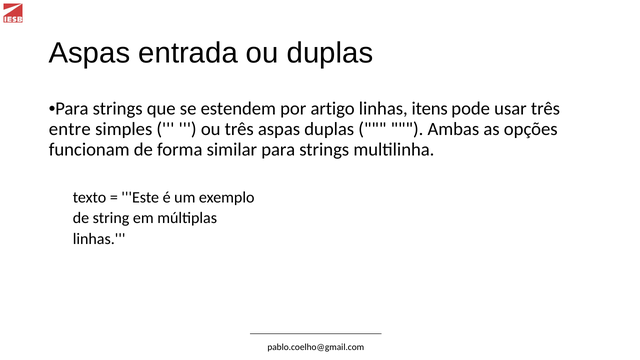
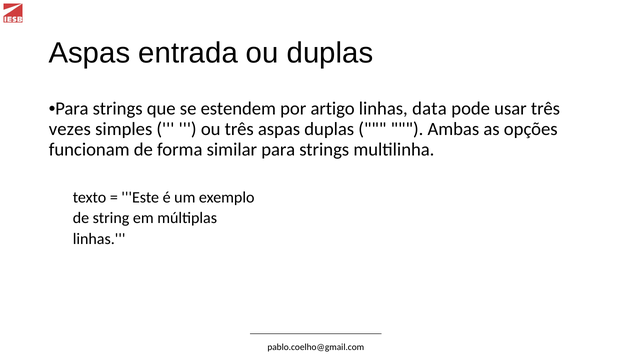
itens: itens -> data (429, 108)
entre: entre -> vezes (70, 129)
